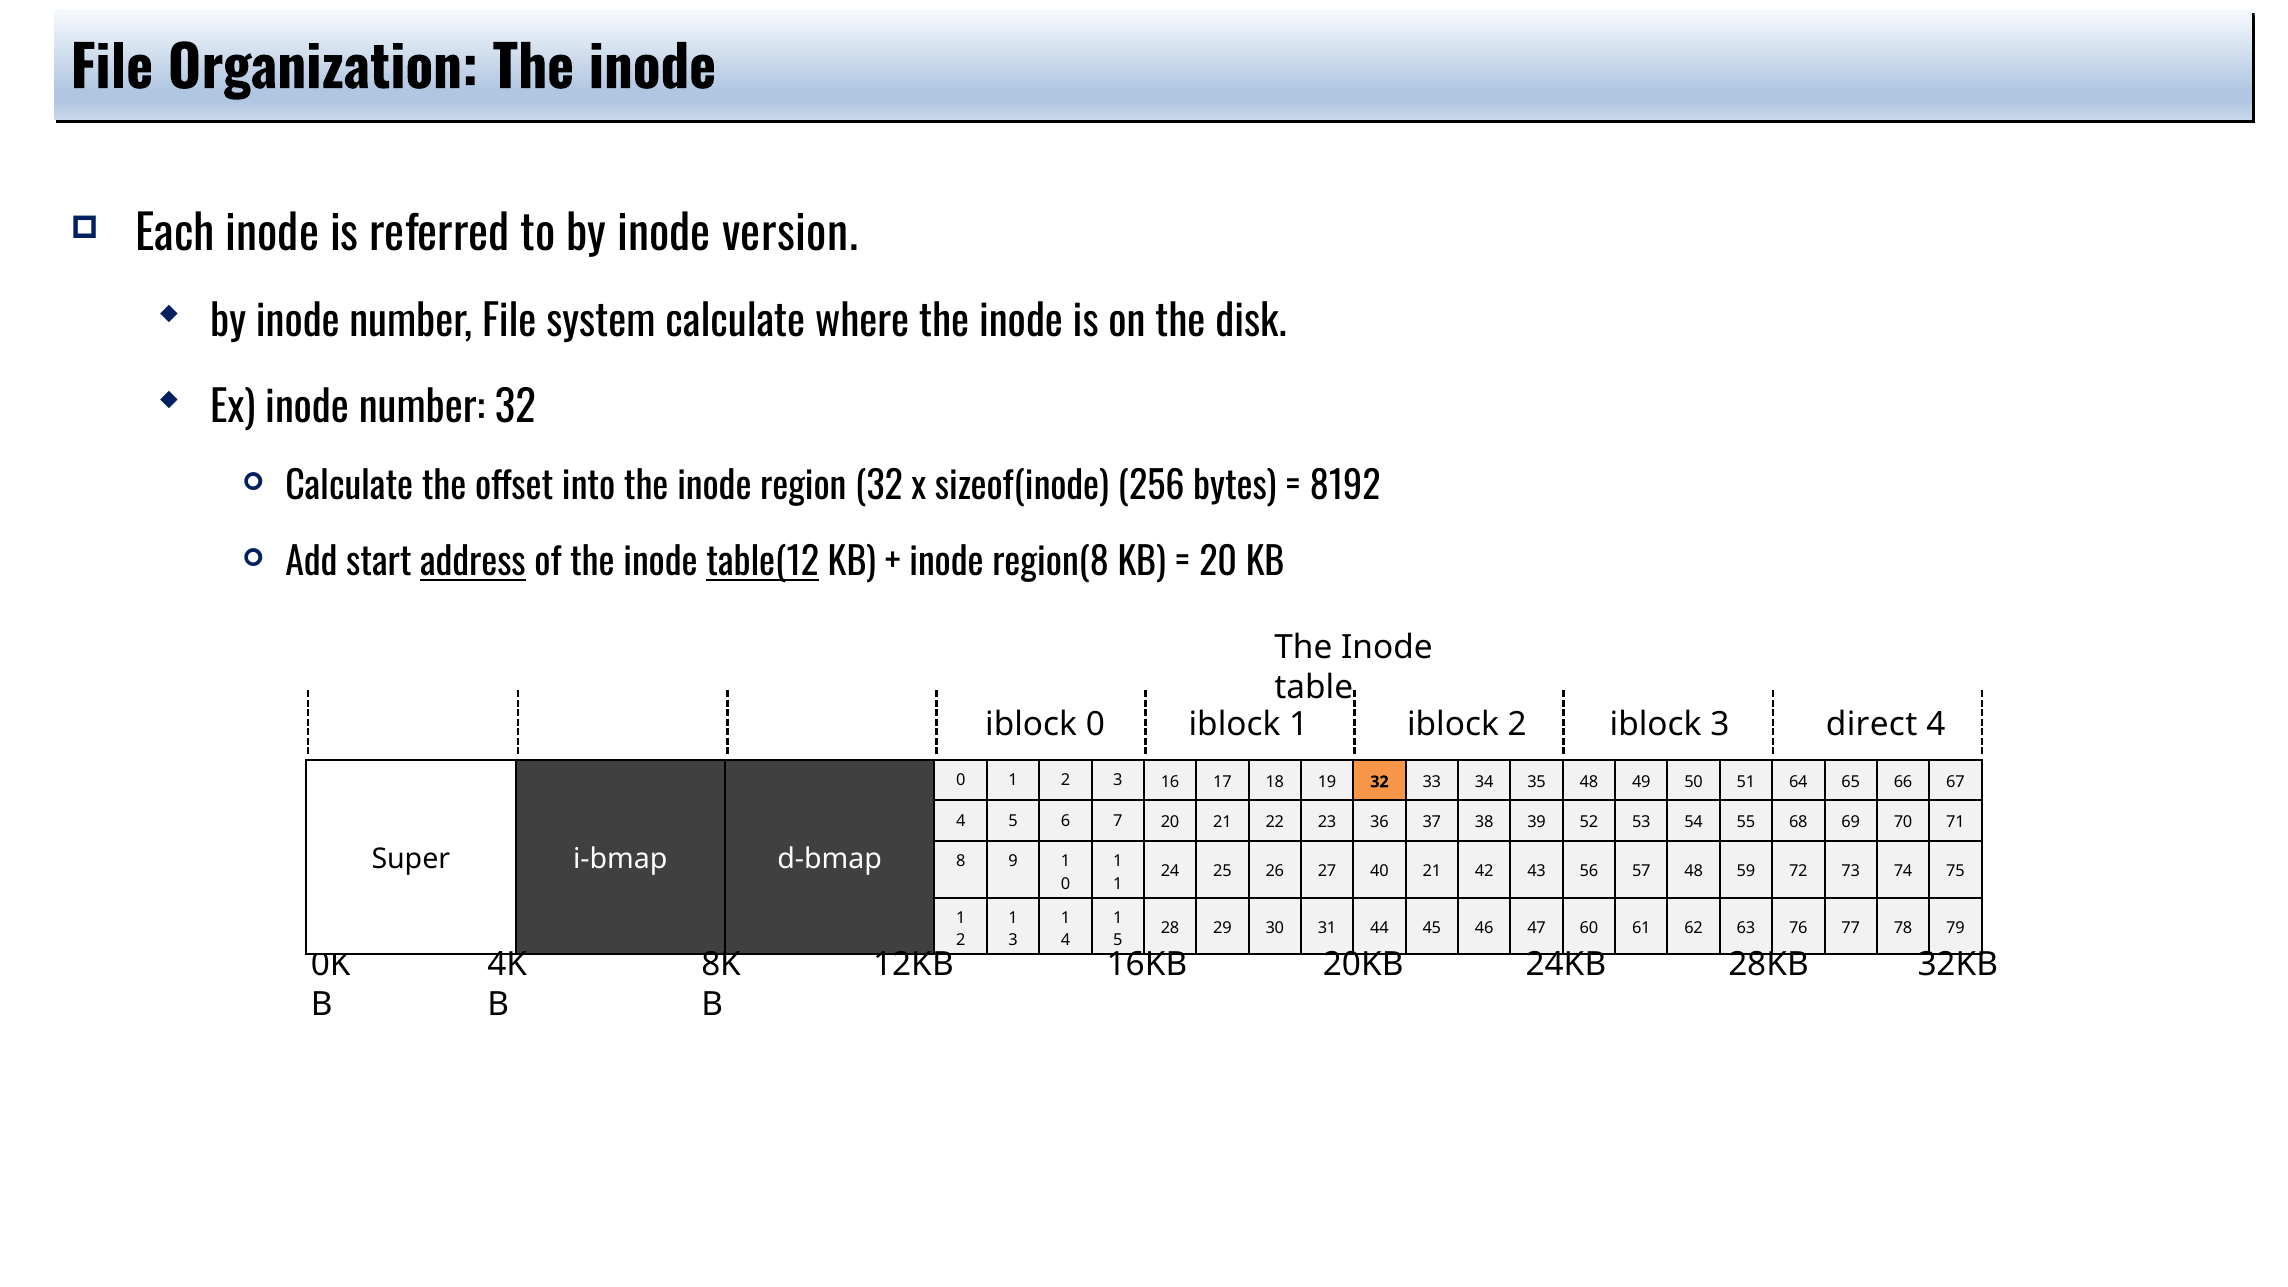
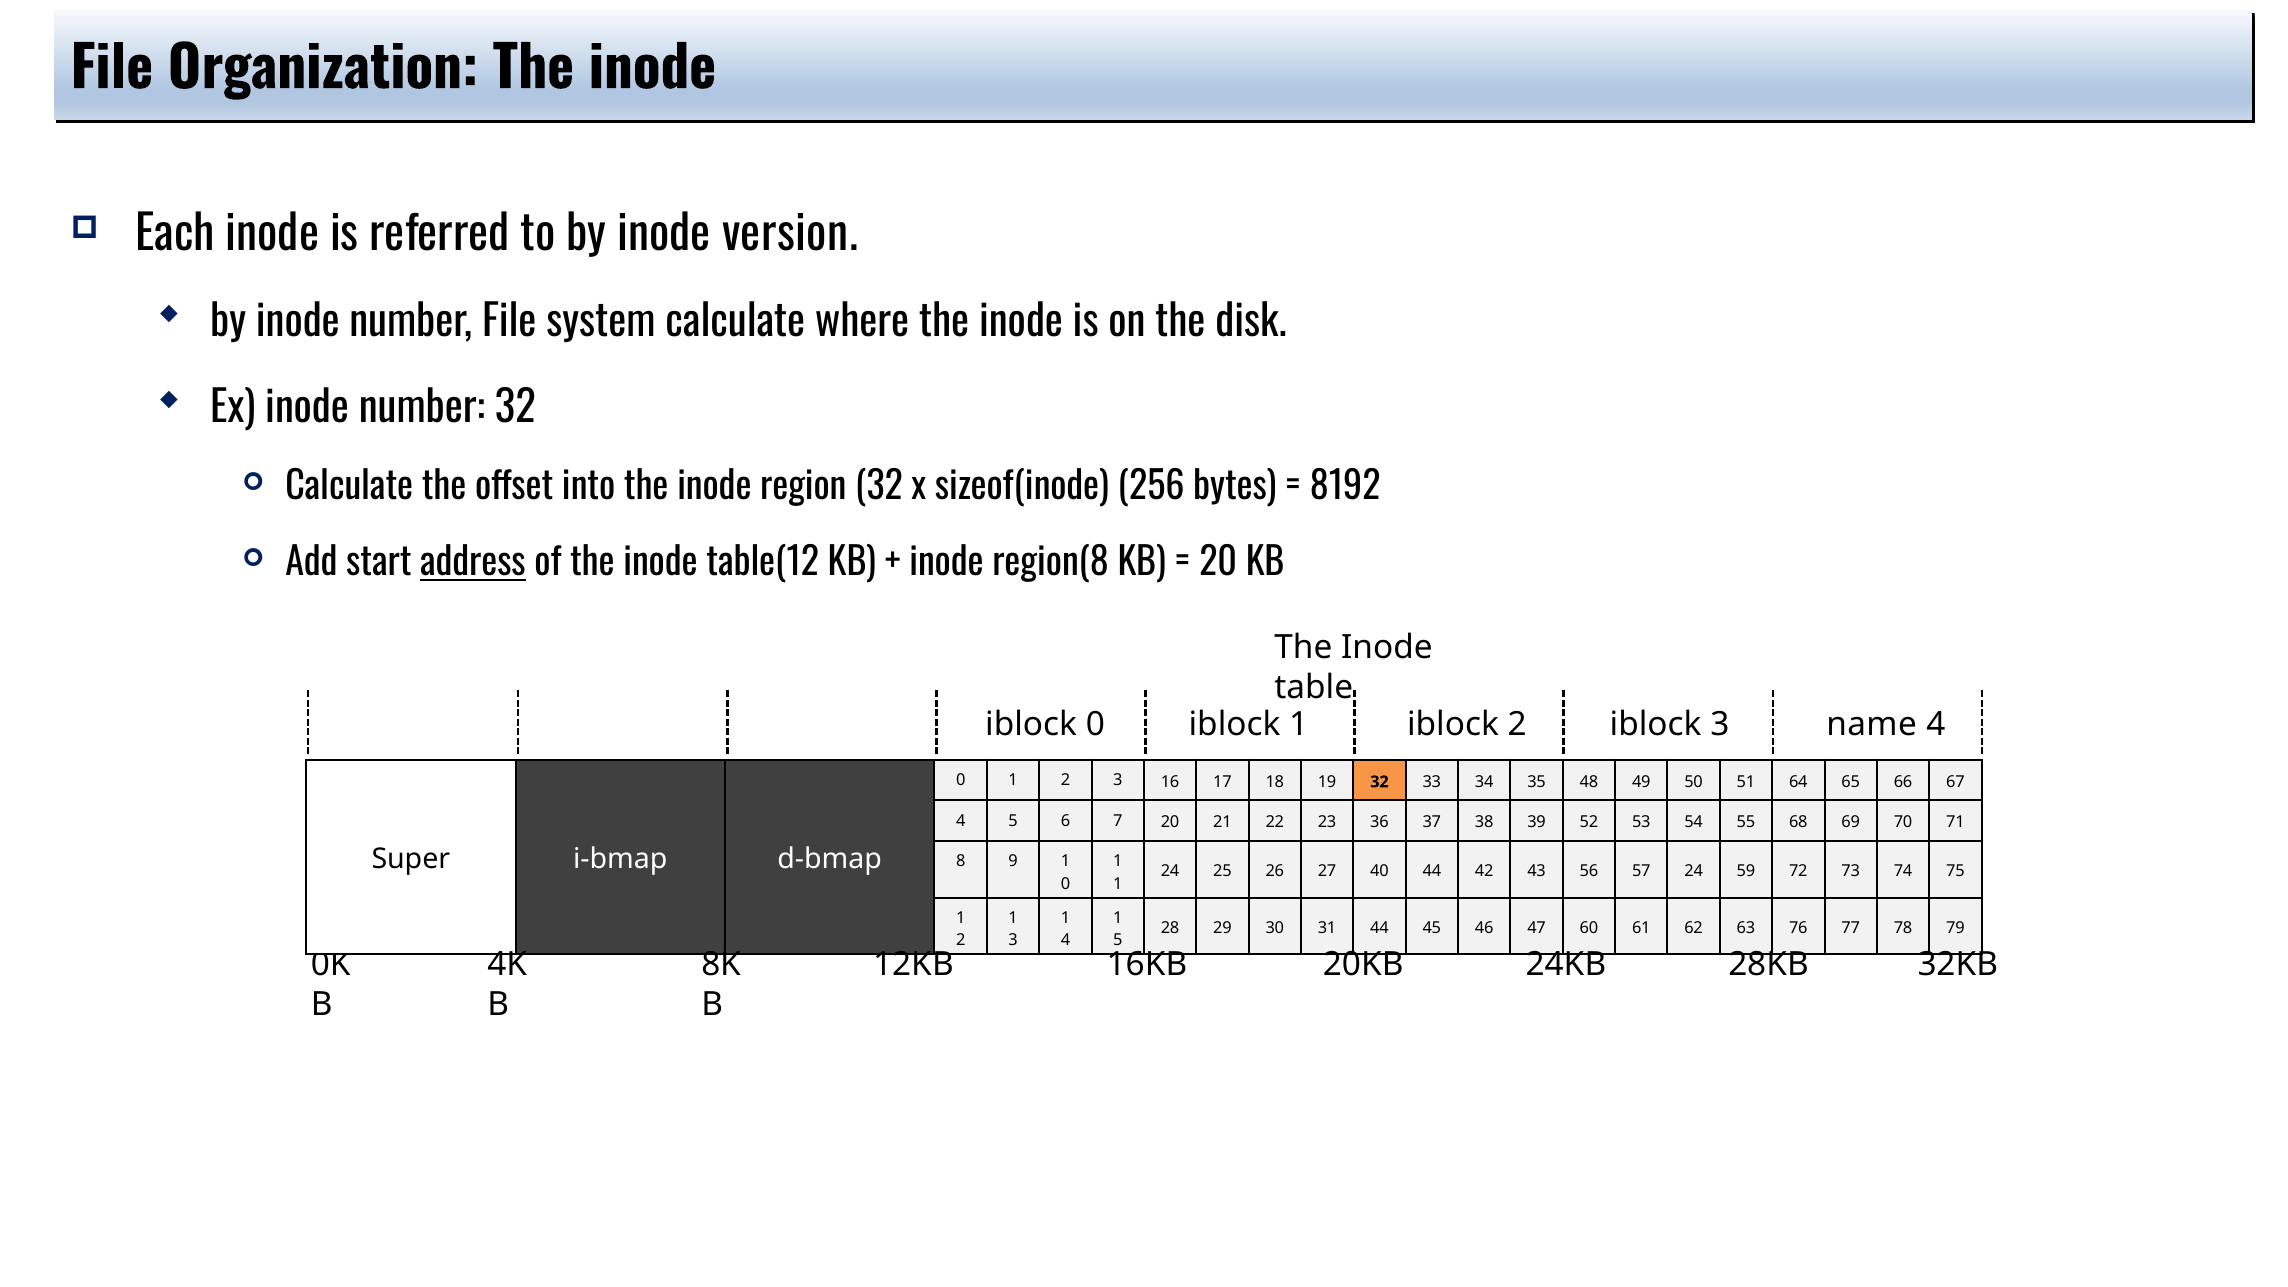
table(12 underline: present -> none (763, 563)
direct: direct -> name (1872, 725)
40 21: 21 -> 44 (1432, 871)
57 48: 48 -> 24 (1694, 871)
